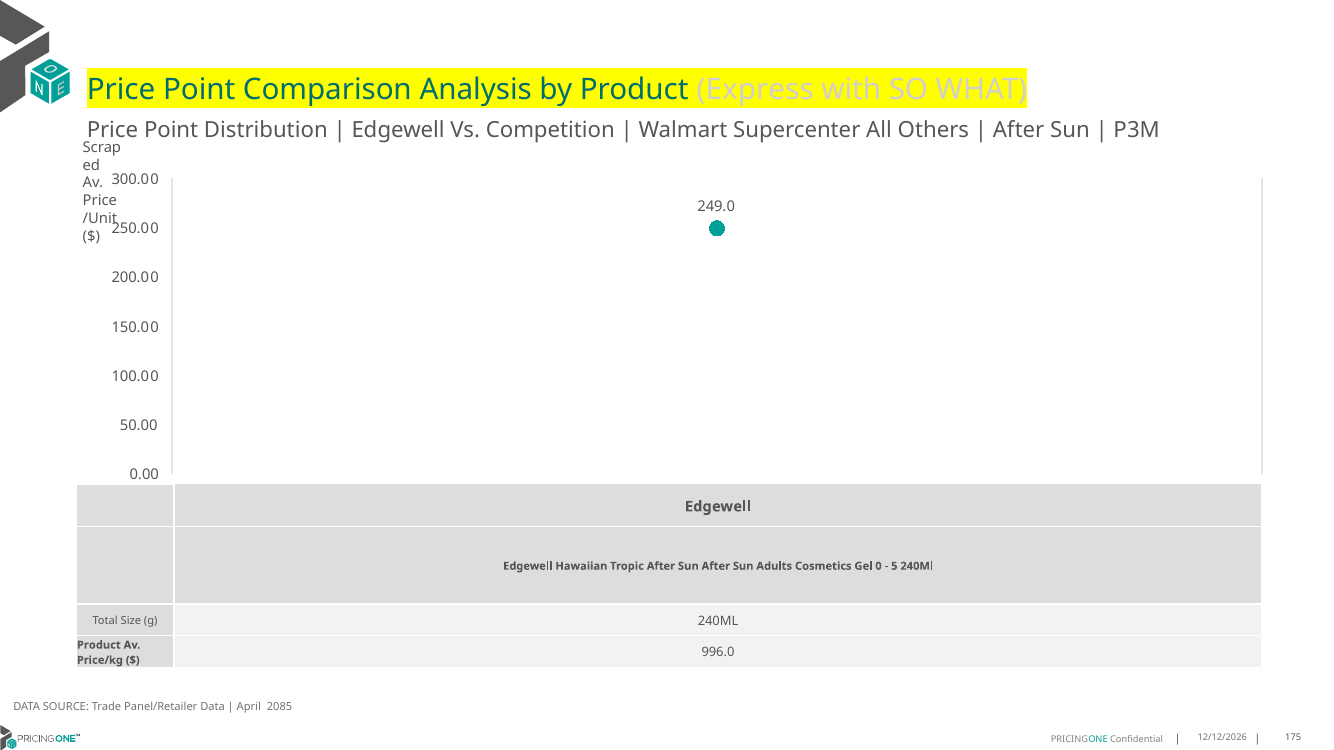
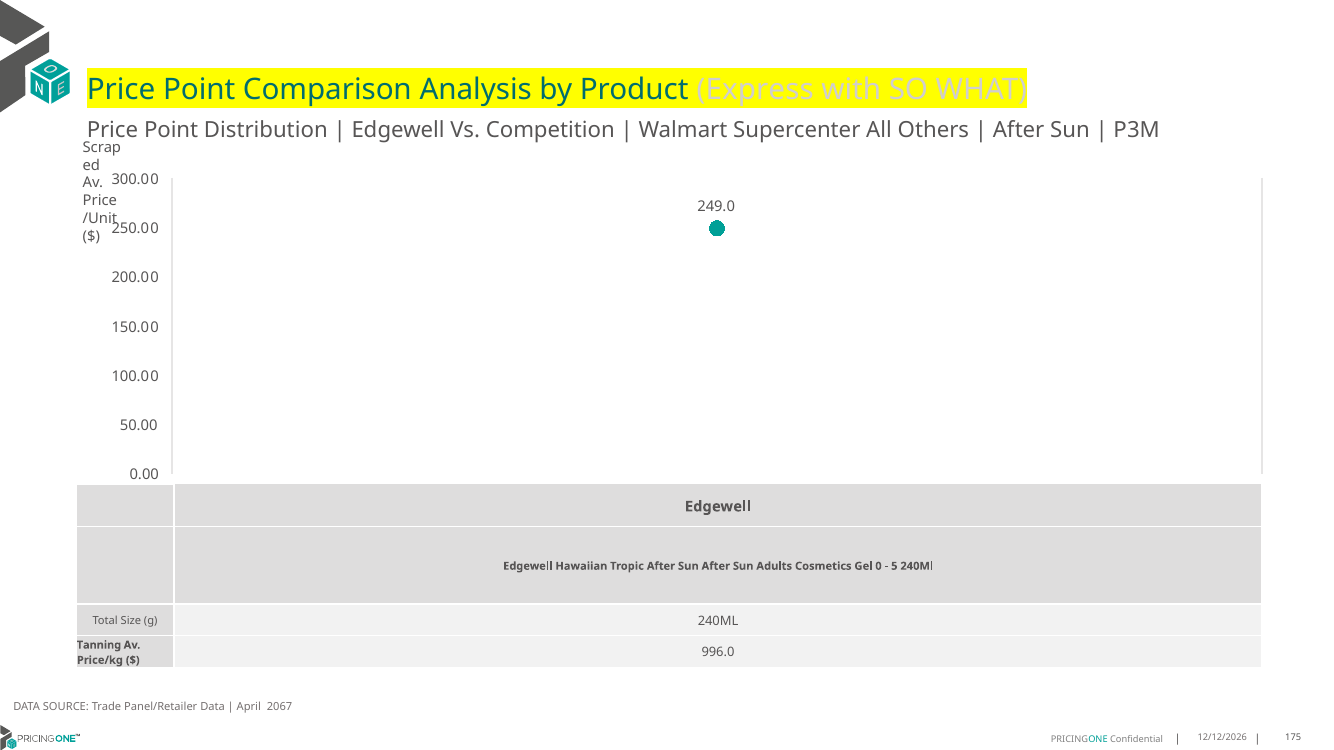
Product: Product -> Tanning (99, 645)
2085: 2085 -> 2067 (280, 707)
